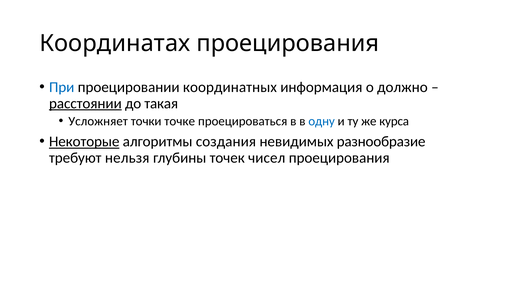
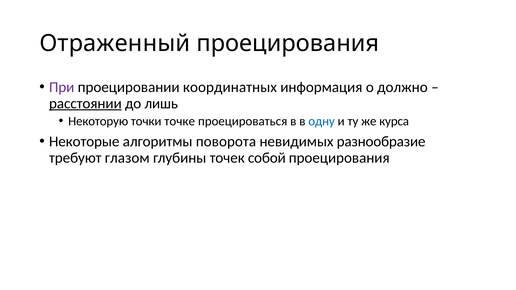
Координатах: Координатах -> Отраженный (115, 43)
При colour: blue -> purple (62, 87)
такая: такая -> лишь (161, 103)
Усложняет: Усложняет -> Некоторую (98, 121)
Некоторые underline: present -> none (84, 142)
создания: создания -> поворота (226, 142)
нельзя: нельзя -> глазом (127, 158)
чисел: чисел -> собой (267, 158)
